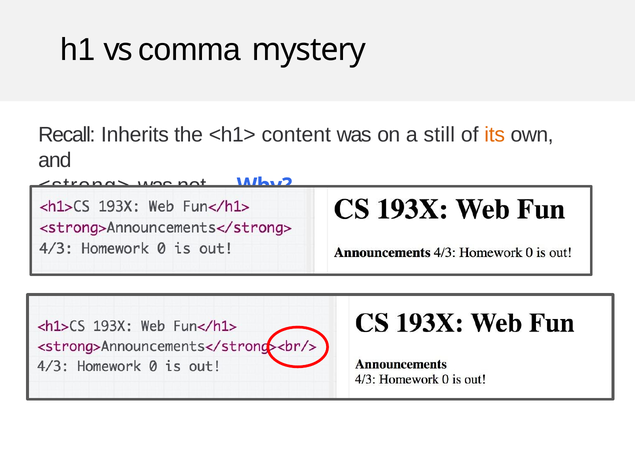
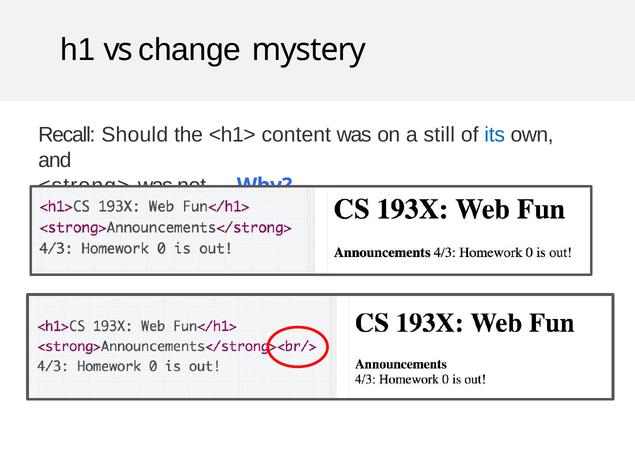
comma: comma -> change (190, 50)
Inherits: Inherits -> Should (135, 135)
its colour: orange -> blue (495, 135)
